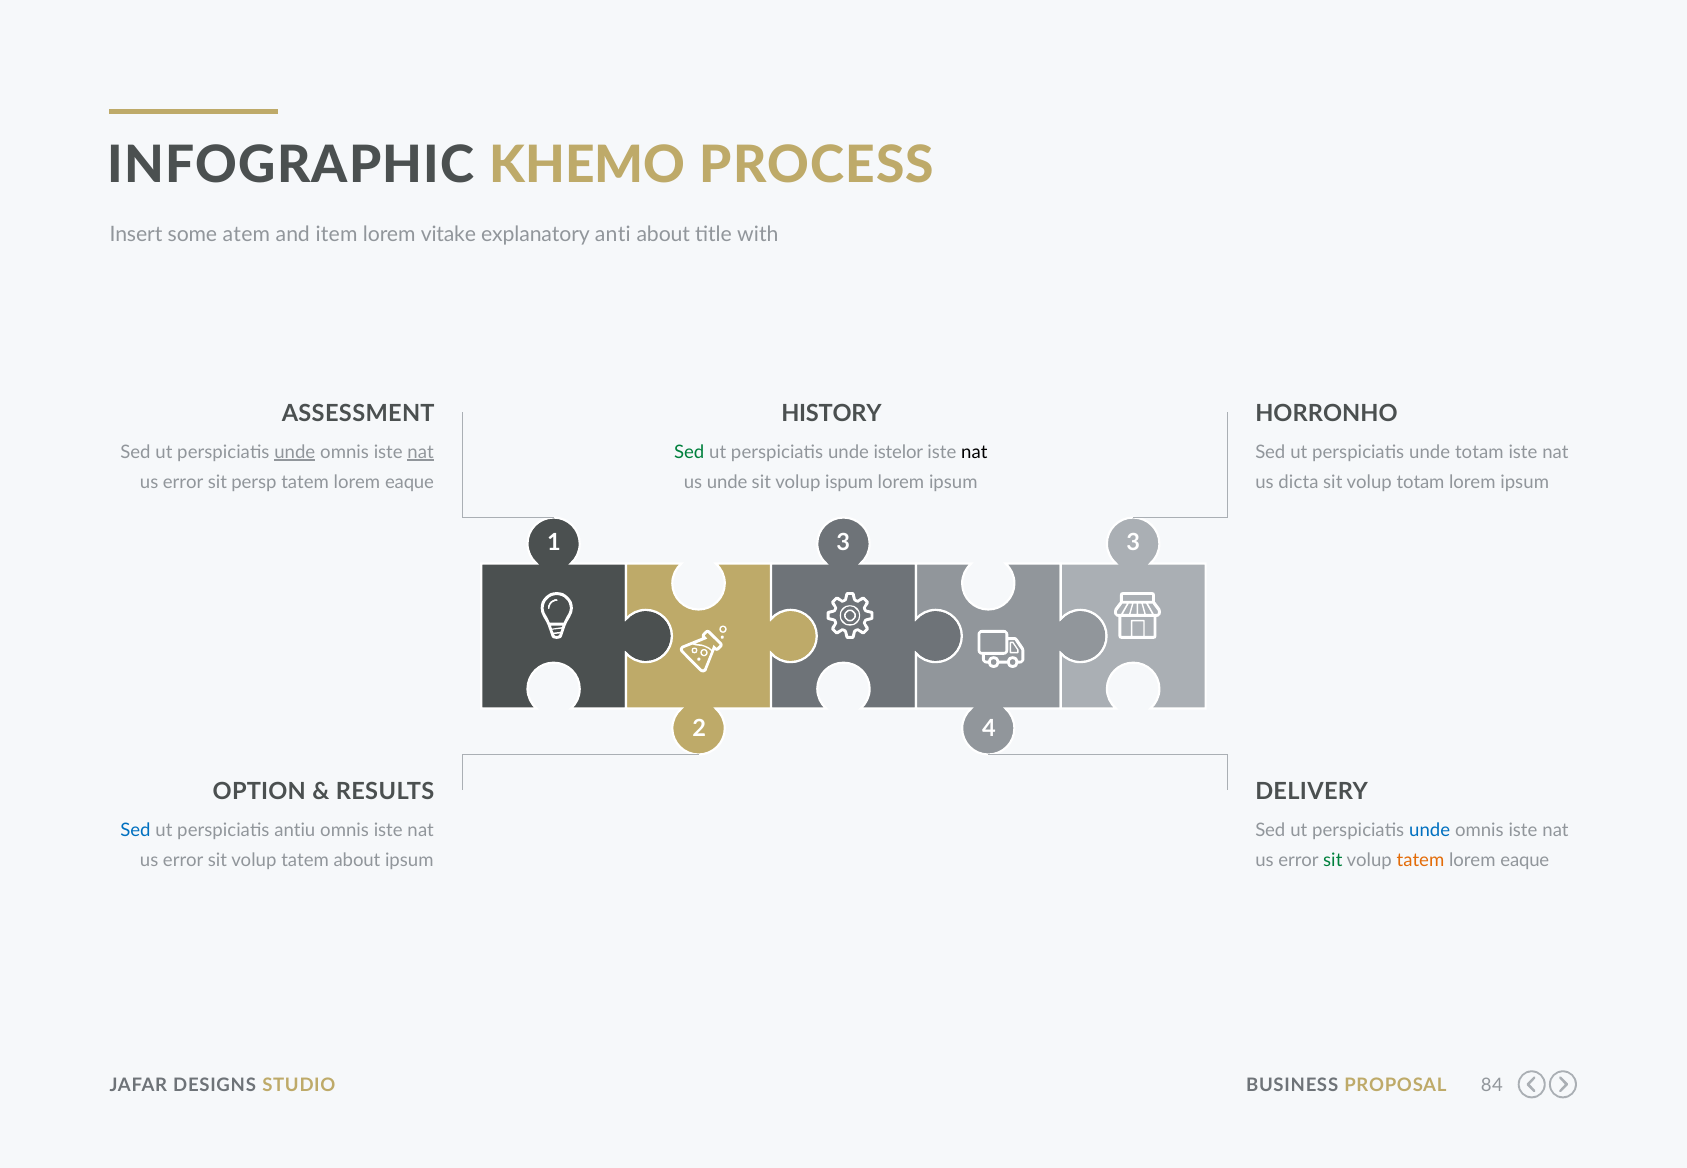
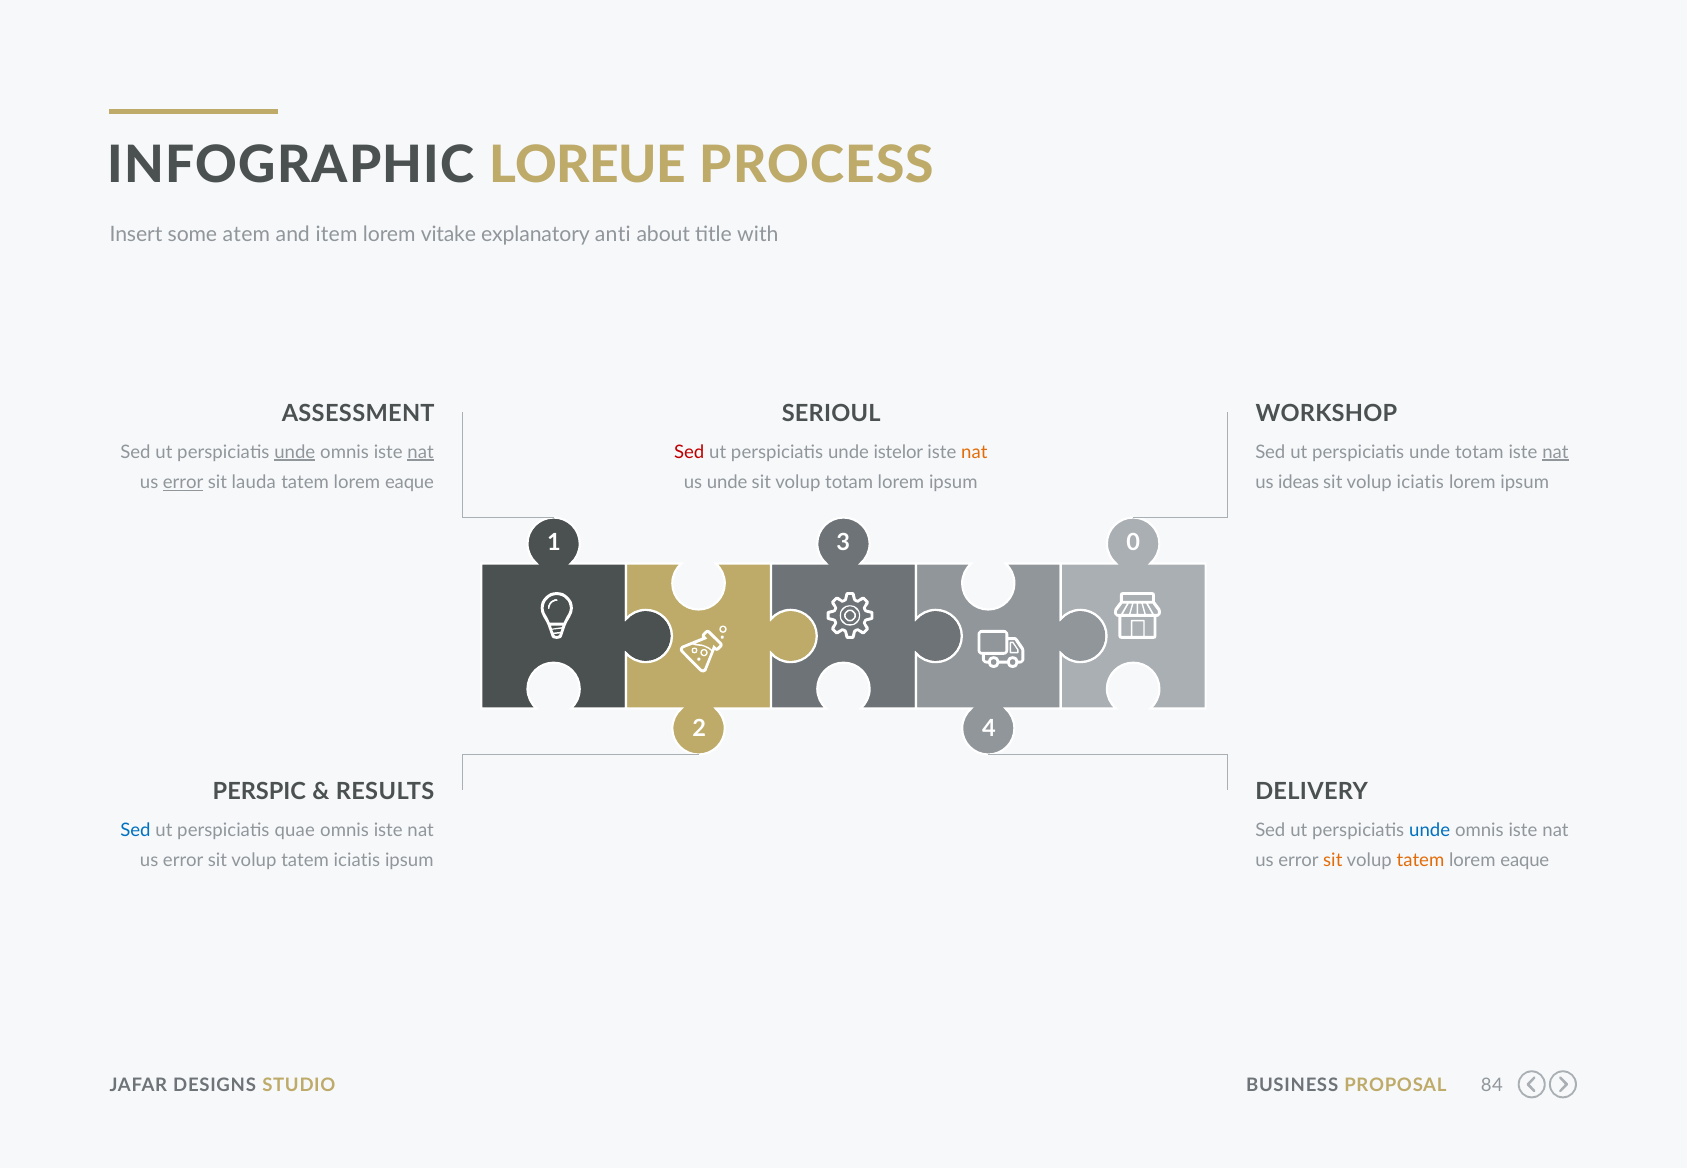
KHEMO: KHEMO -> LOREUE (588, 165)
HISTORY: HISTORY -> SERIOUL (831, 414)
HORRONHO: HORRONHO -> WORKSHOP (1326, 414)
Sed colour: green -> red (689, 452)
nat colour: black -> orange (974, 452)
nat underline: none -> present (1555, 452)
error underline: none -> present (183, 482)
persp: persp -> lauda (254, 482)
volup ispum: ispum -> totam (849, 482)
dicta: dicta -> ideas (1299, 482)
volup totam: totam -> iciatis (1420, 482)
1 3: 3 -> 0 (1133, 543)
OPTION: OPTION -> PERSPIC (259, 792)
antiu: antiu -> quae (295, 830)
tatem about: about -> iciatis (357, 861)
sit colour: green -> orange (1333, 861)
